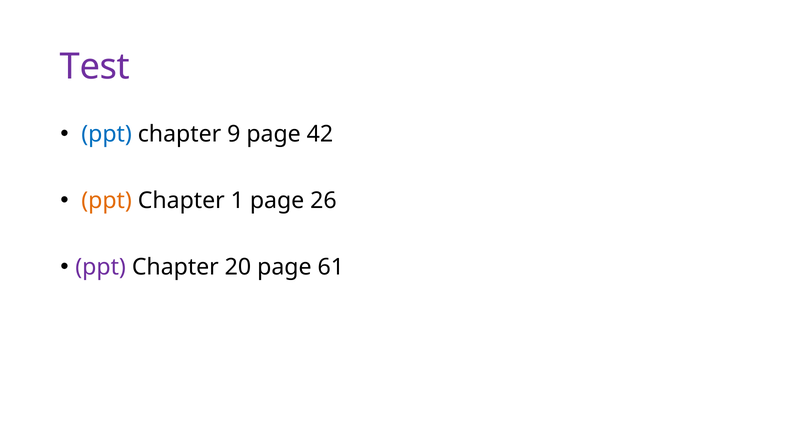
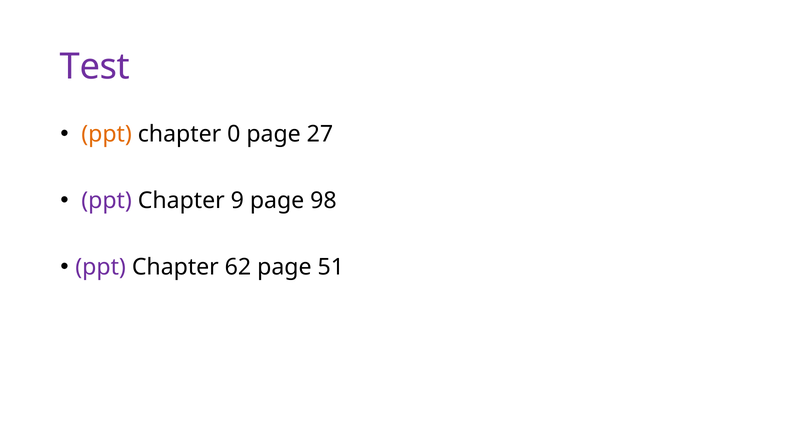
ppt colour: blue -> orange (107, 134)
9: 9 -> 0 (234, 134)
42: 42 -> 27 (320, 134)
ppt colour: orange -> purple (107, 201)
1: 1 -> 9 (237, 201)
26: 26 -> 98 (323, 201)
20: 20 -> 62 (238, 267)
61: 61 -> 51 (331, 267)
